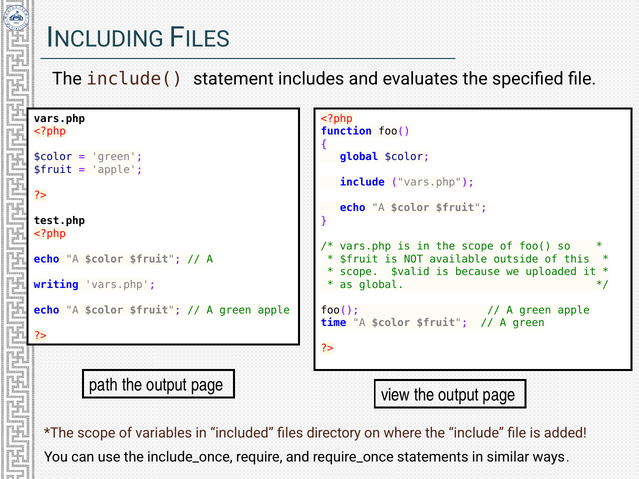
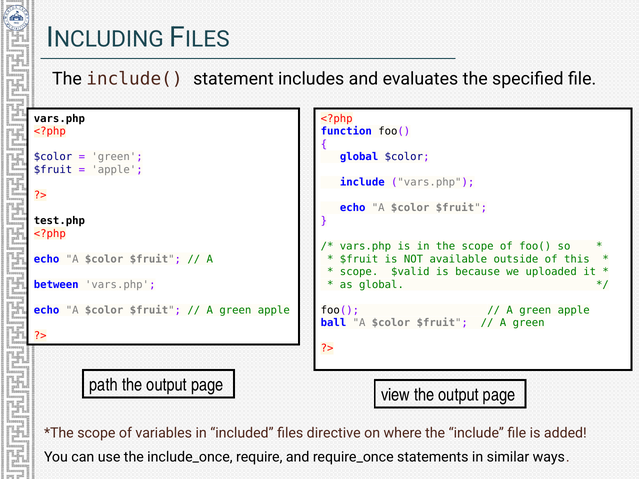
writing: writing -> between (56, 285)
time: time -> ball (333, 323)
directory: directory -> directive (334, 433)
